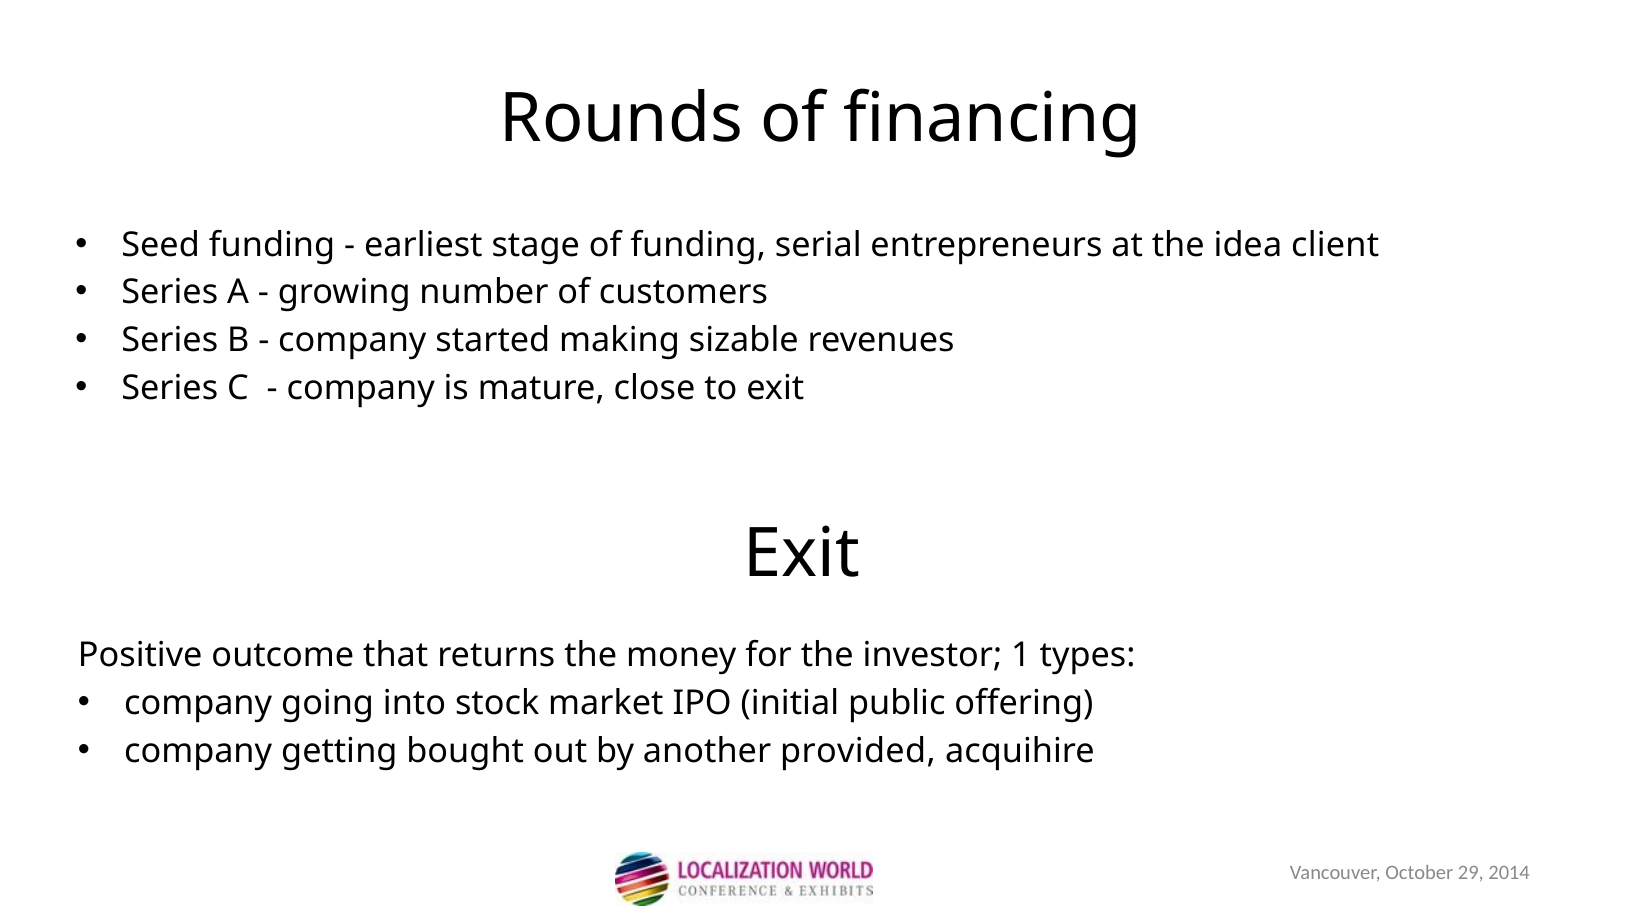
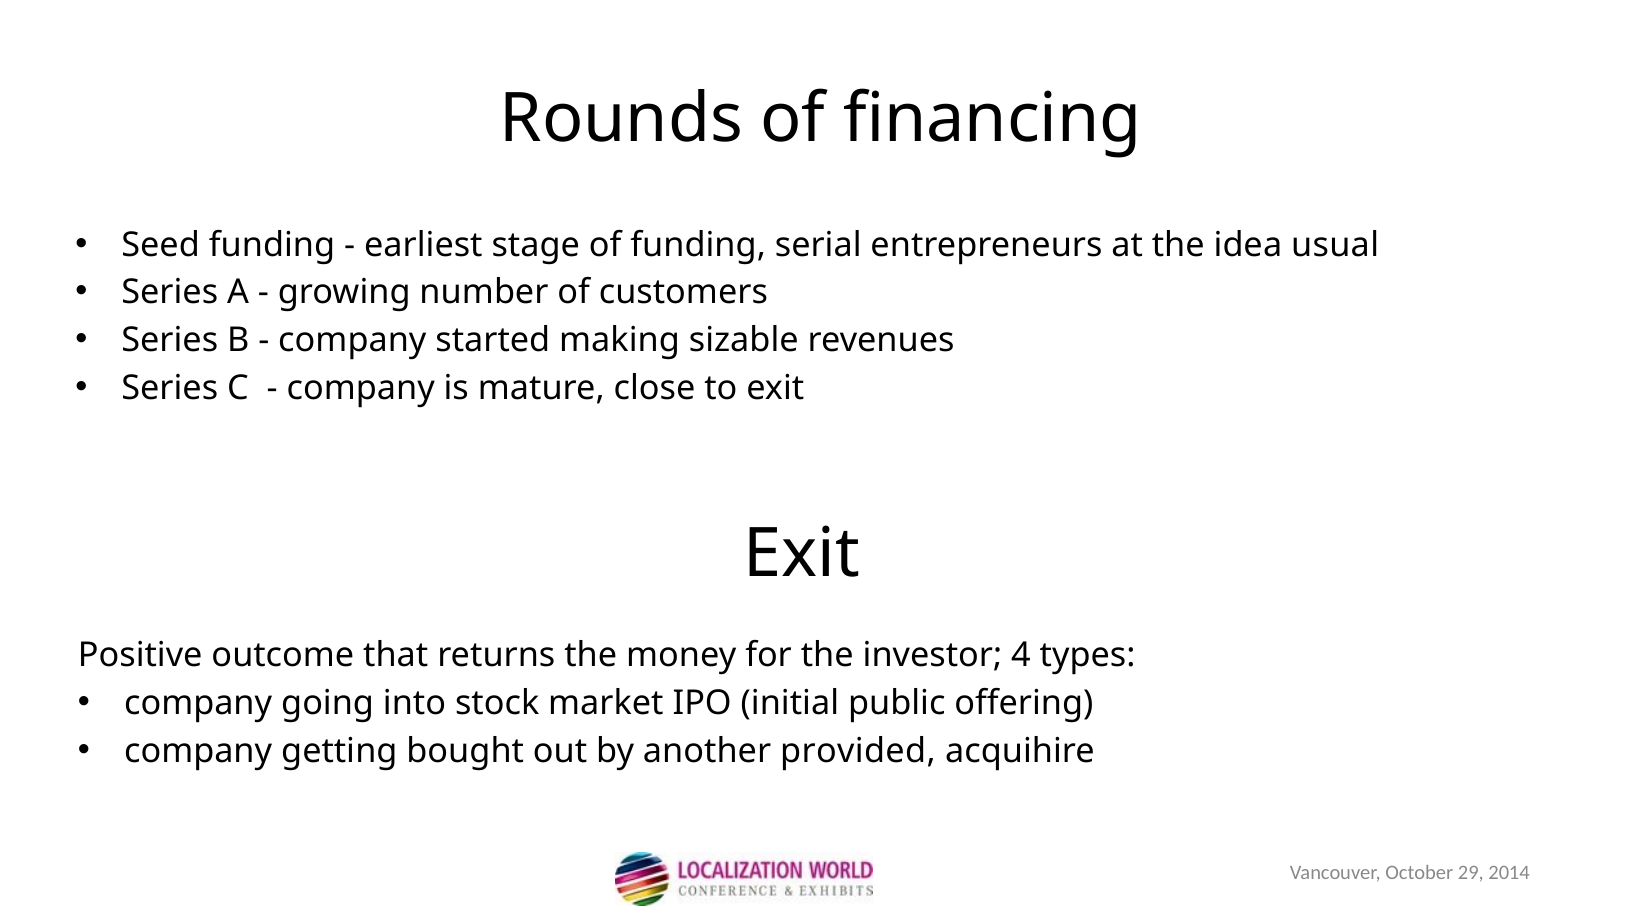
client: client -> usual (1335, 245)
1: 1 -> 4 (1021, 655)
